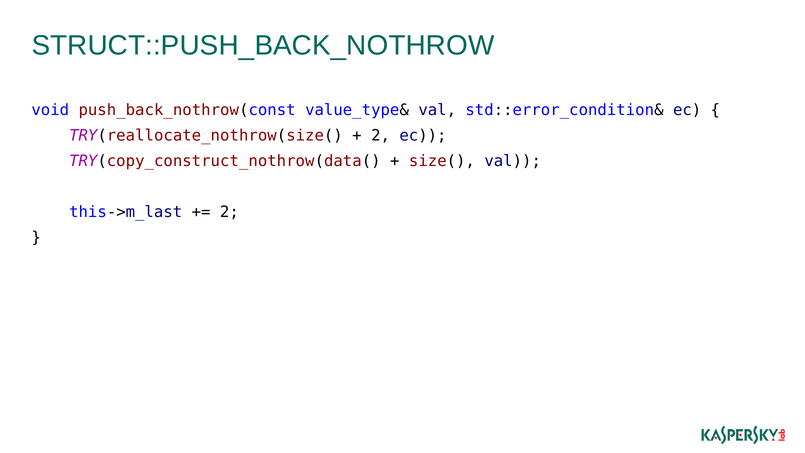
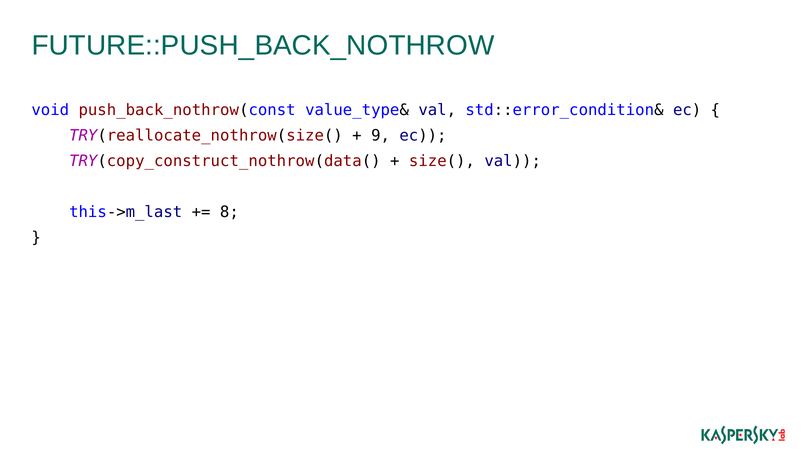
STRUCT::PUSH_BACK_NOTHROW: STRUCT::PUSH_BACK_NOTHROW -> FUTURE::PUSH_BACK_NOTHROW (263, 46)
2: 2 -> 9 (381, 136)
2: 2 -> 8 (229, 212)
